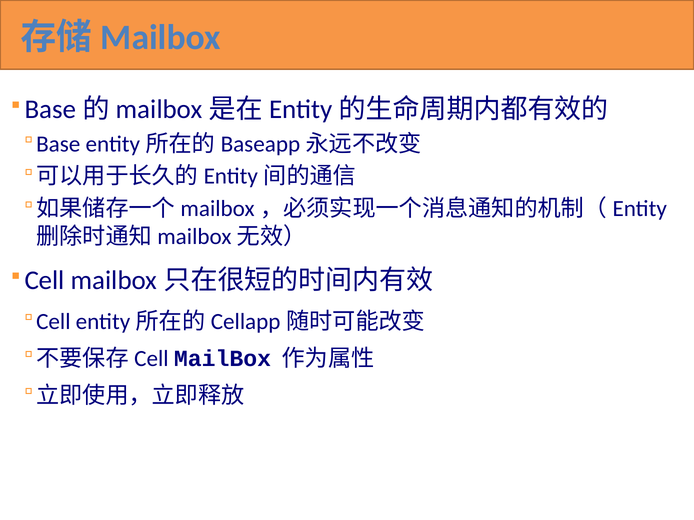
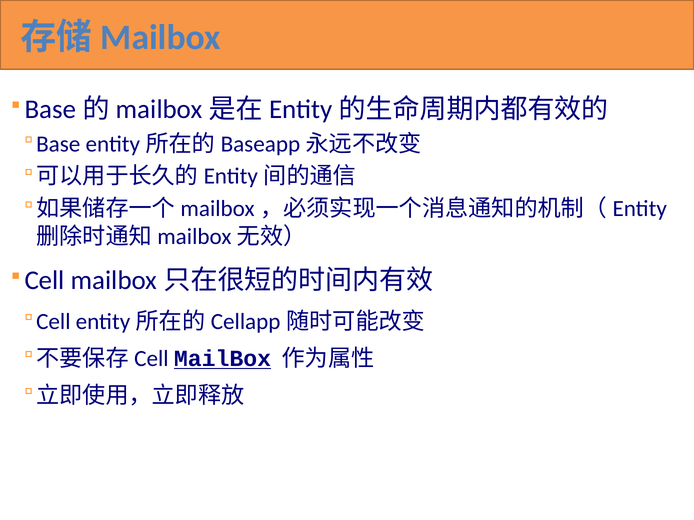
MailBox underline: none -> present (223, 359)
